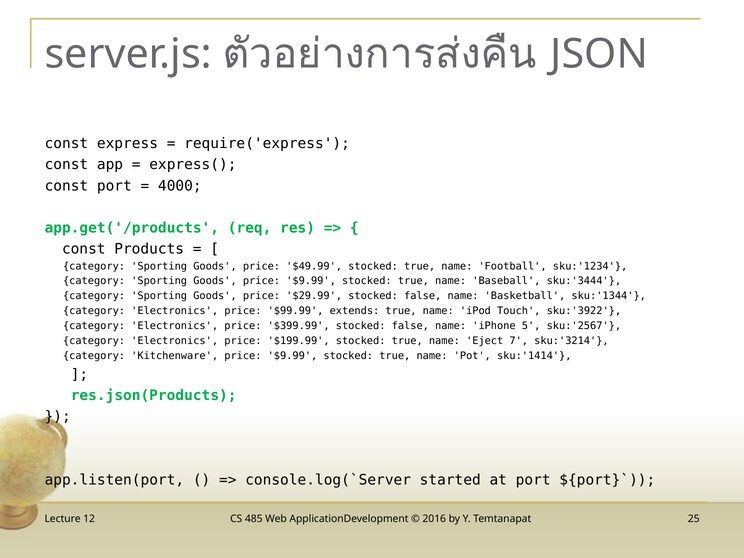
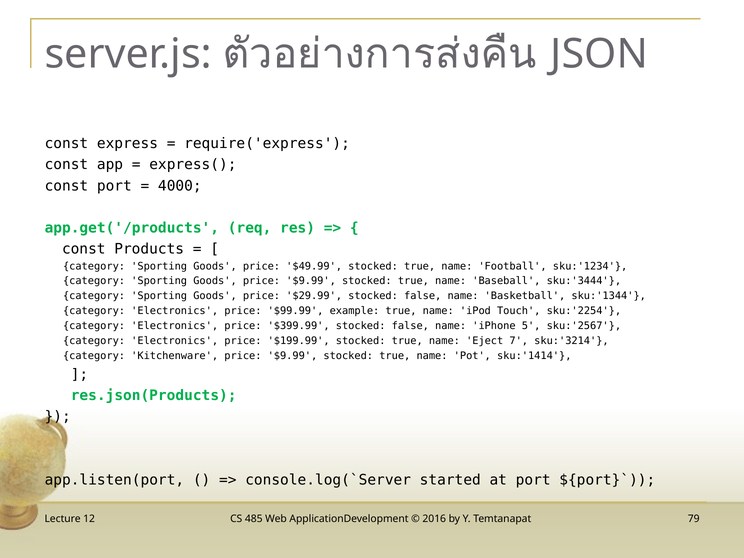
extends: extends -> example (354, 311)
sku:'3922: sku:'3922 -> sku:'2254 (584, 311)
25: 25 -> 79 (694, 519)
